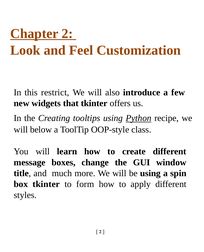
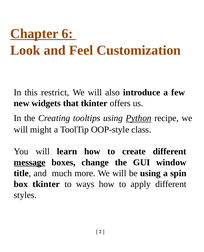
Chapter 2: 2 -> 6 (67, 34)
below: below -> might (41, 129)
message underline: none -> present (30, 162)
form: form -> ways (85, 184)
